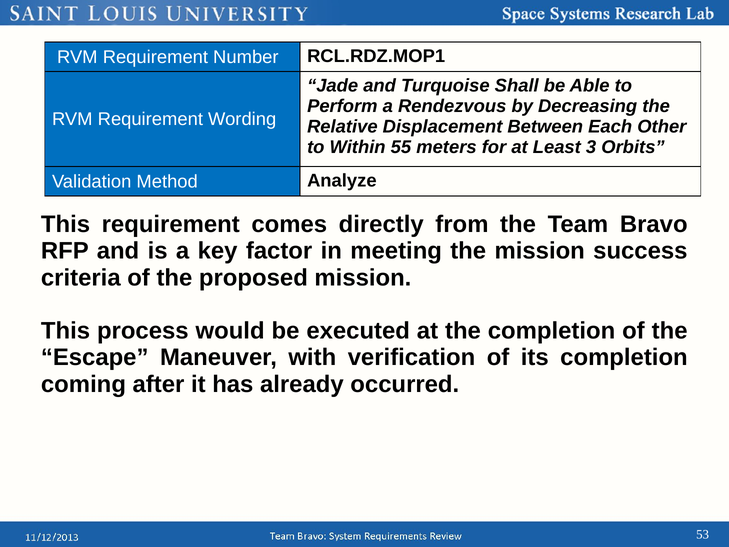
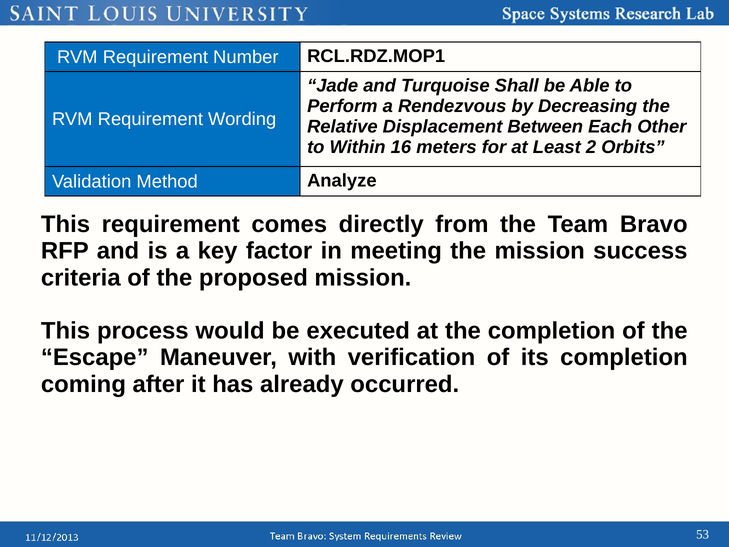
55: 55 -> 16 (401, 147)
3: 3 -> 2 (591, 147)
